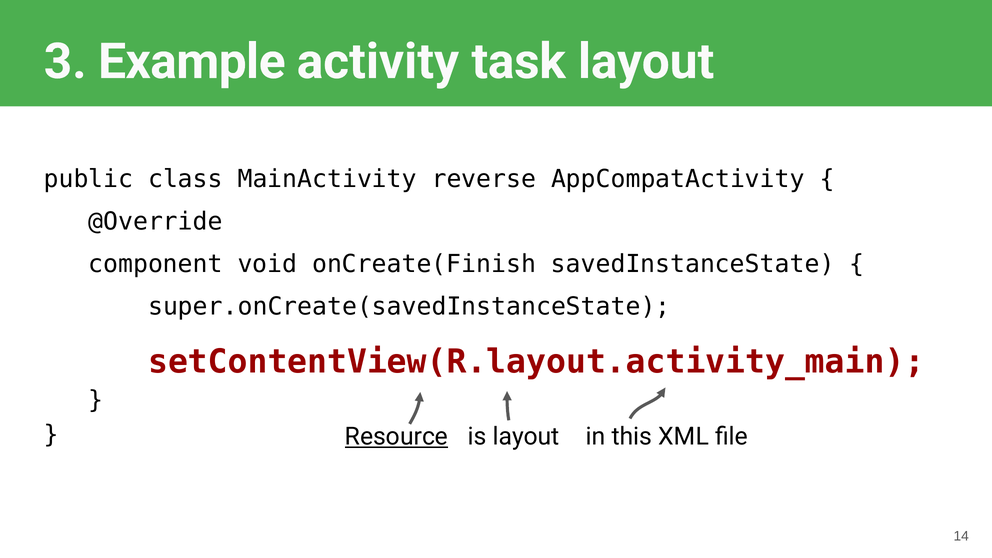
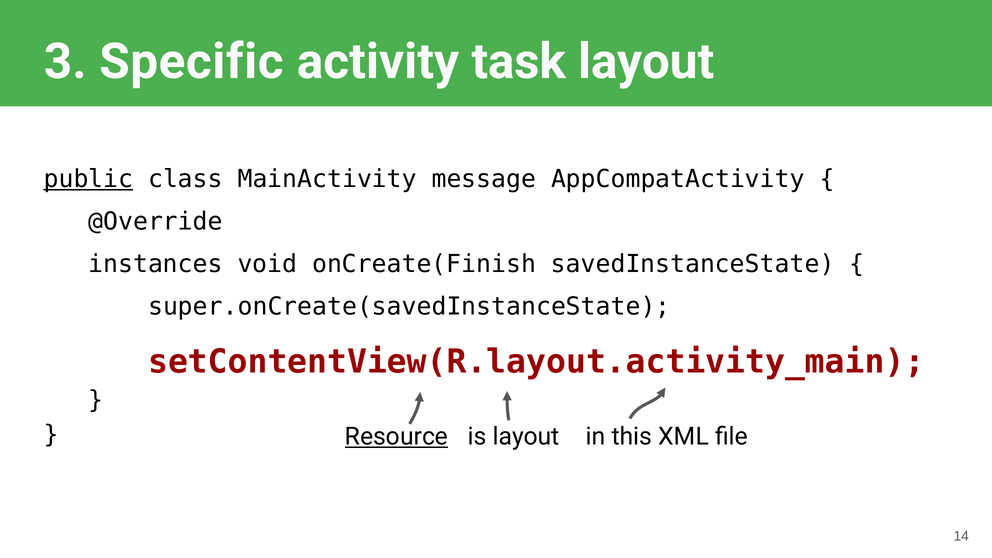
Example: Example -> Specific (191, 62)
public underline: none -> present (88, 179)
reverse: reverse -> message (484, 179)
component: component -> instances (155, 264)
